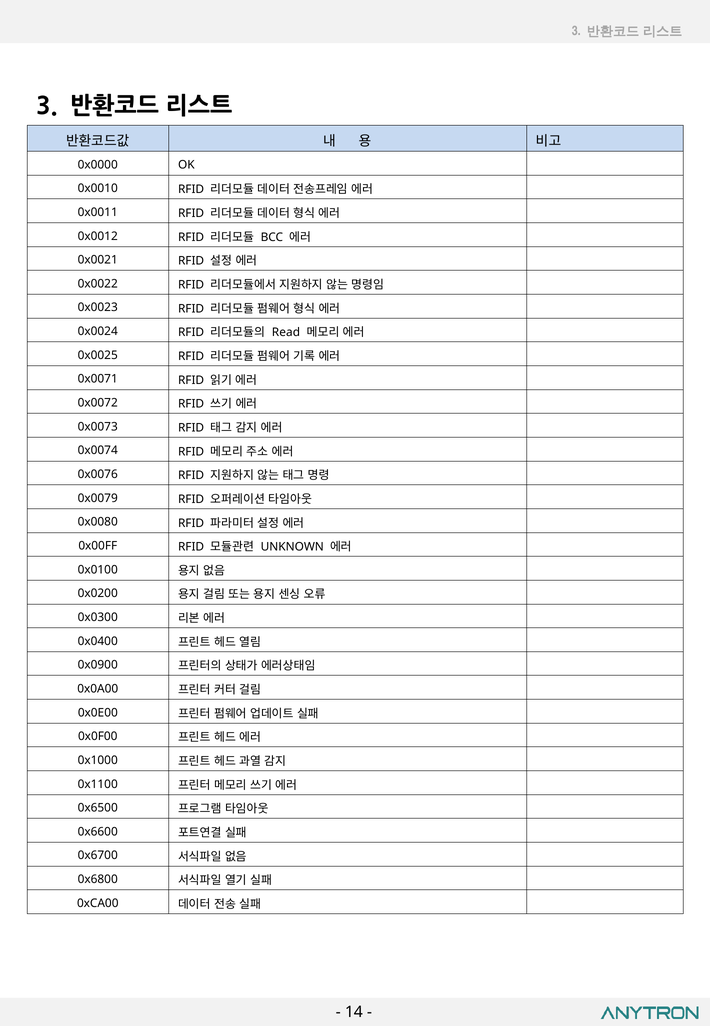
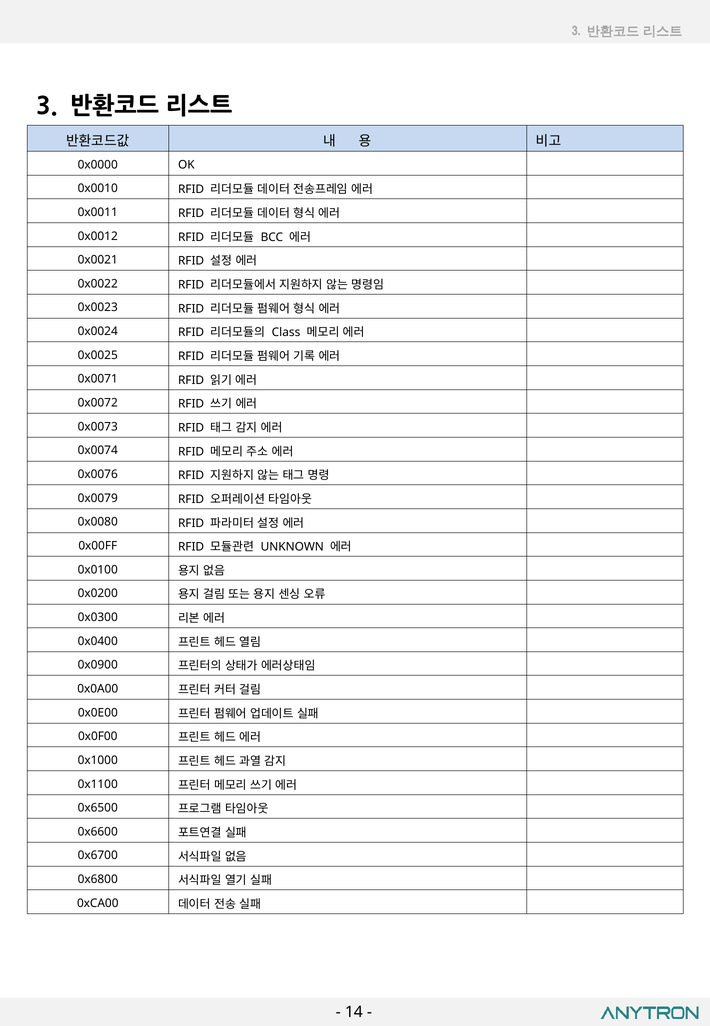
Read: Read -> Class (286, 332)
